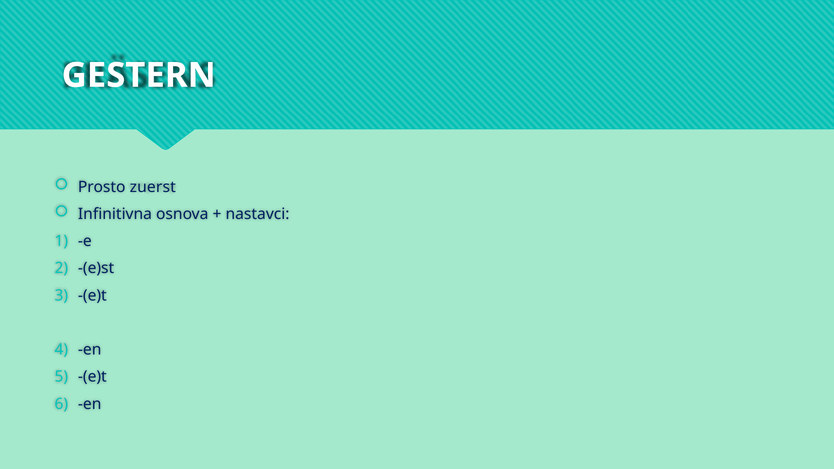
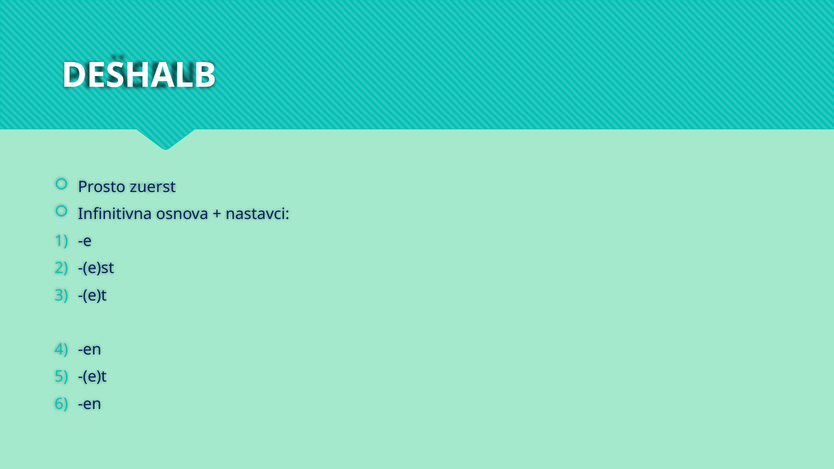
GESTERN: GESTERN -> DESHALB (139, 75)
